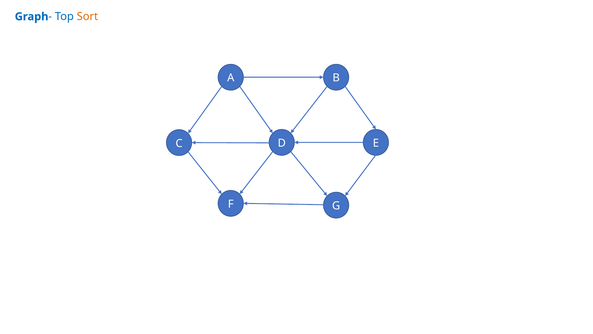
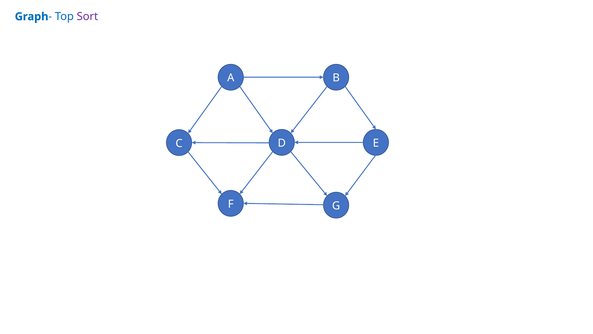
Sort colour: orange -> purple (87, 17)
